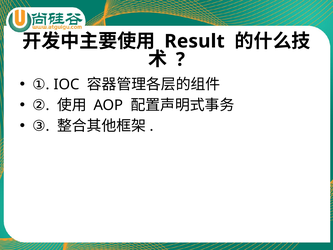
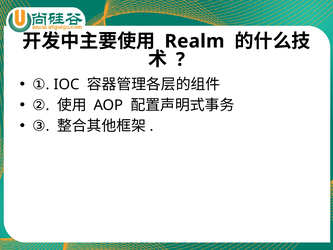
Result: Result -> Realm (195, 41)
